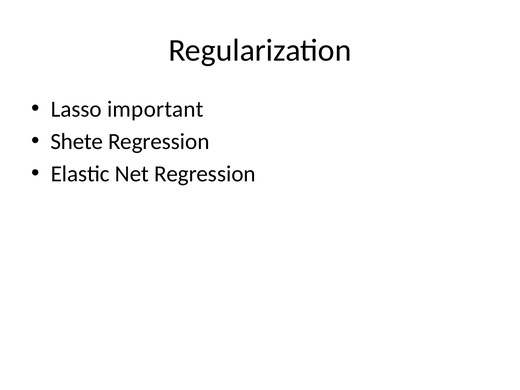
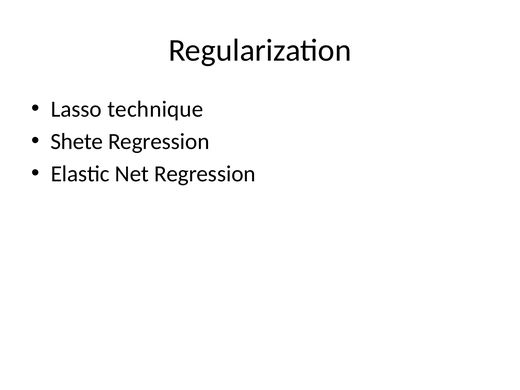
important: important -> technique (155, 109)
